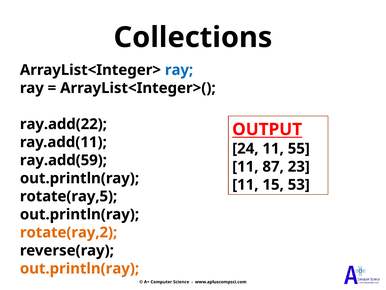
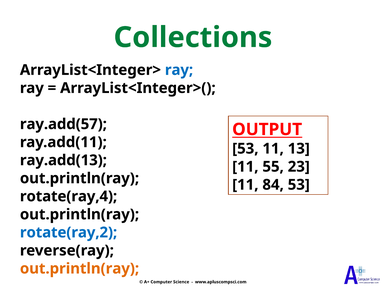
Collections colour: black -> green (193, 37)
ray.add(22: ray.add(22 -> ray.add(57 (63, 124)
24: 24 -> 53 (245, 148)
55: 55 -> 13 (299, 148)
ray.add(59: ray.add(59 -> ray.add(13 (63, 160)
87: 87 -> 55 (273, 166)
15: 15 -> 84 (273, 184)
rotate(ray,5: rotate(ray,5 -> rotate(ray,4 (69, 196)
rotate(ray,2 colour: orange -> blue (69, 232)
